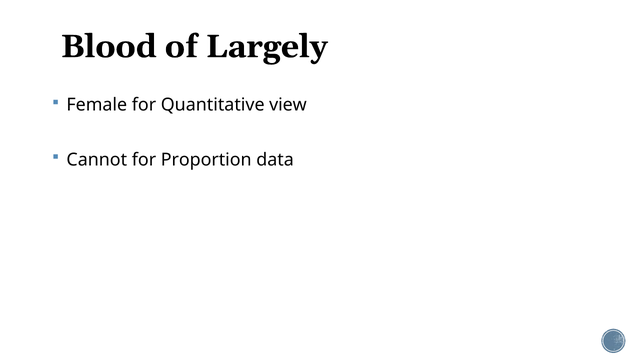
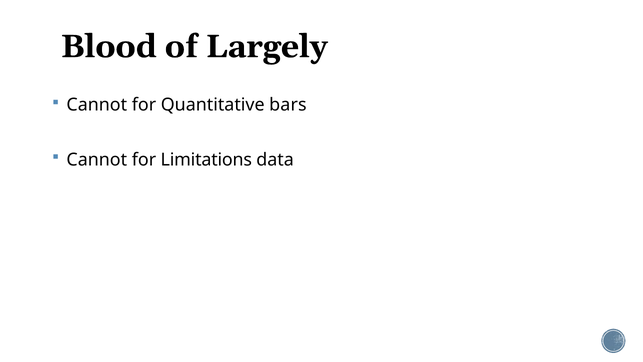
Female: Female -> Cannot (97, 105)
view: view -> bars (288, 105)
Proportion: Proportion -> Limitations (206, 160)
